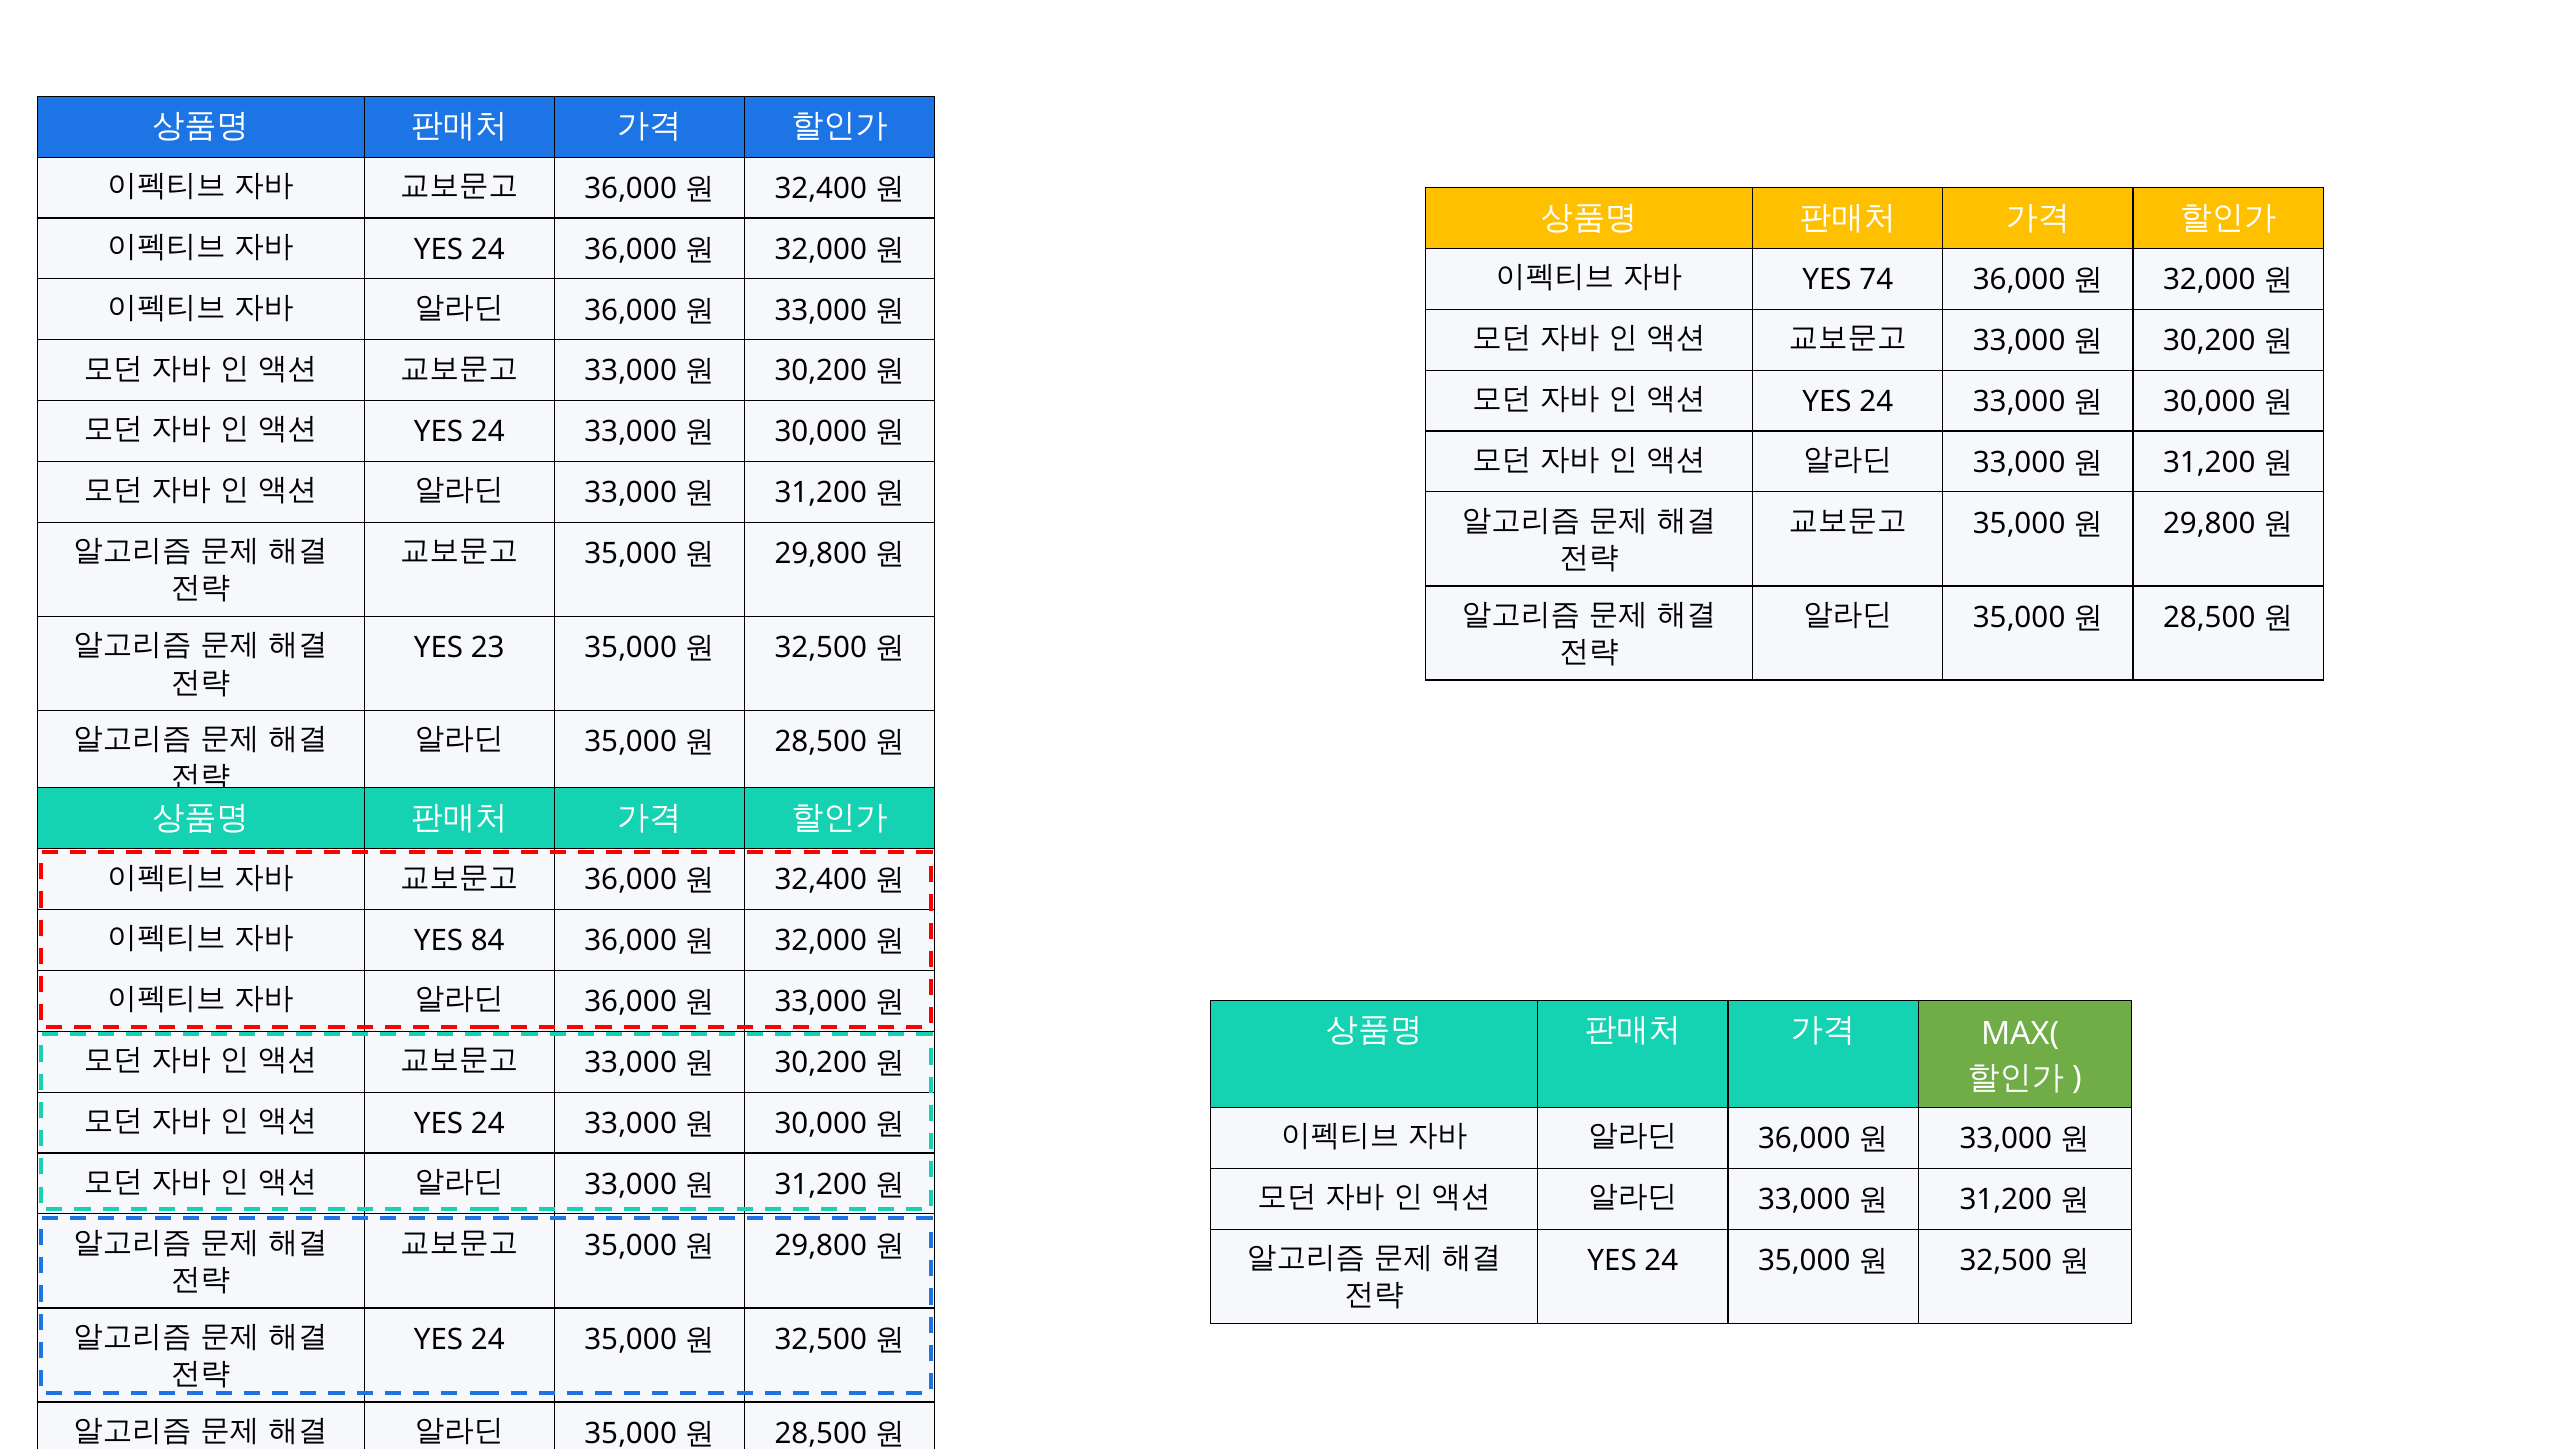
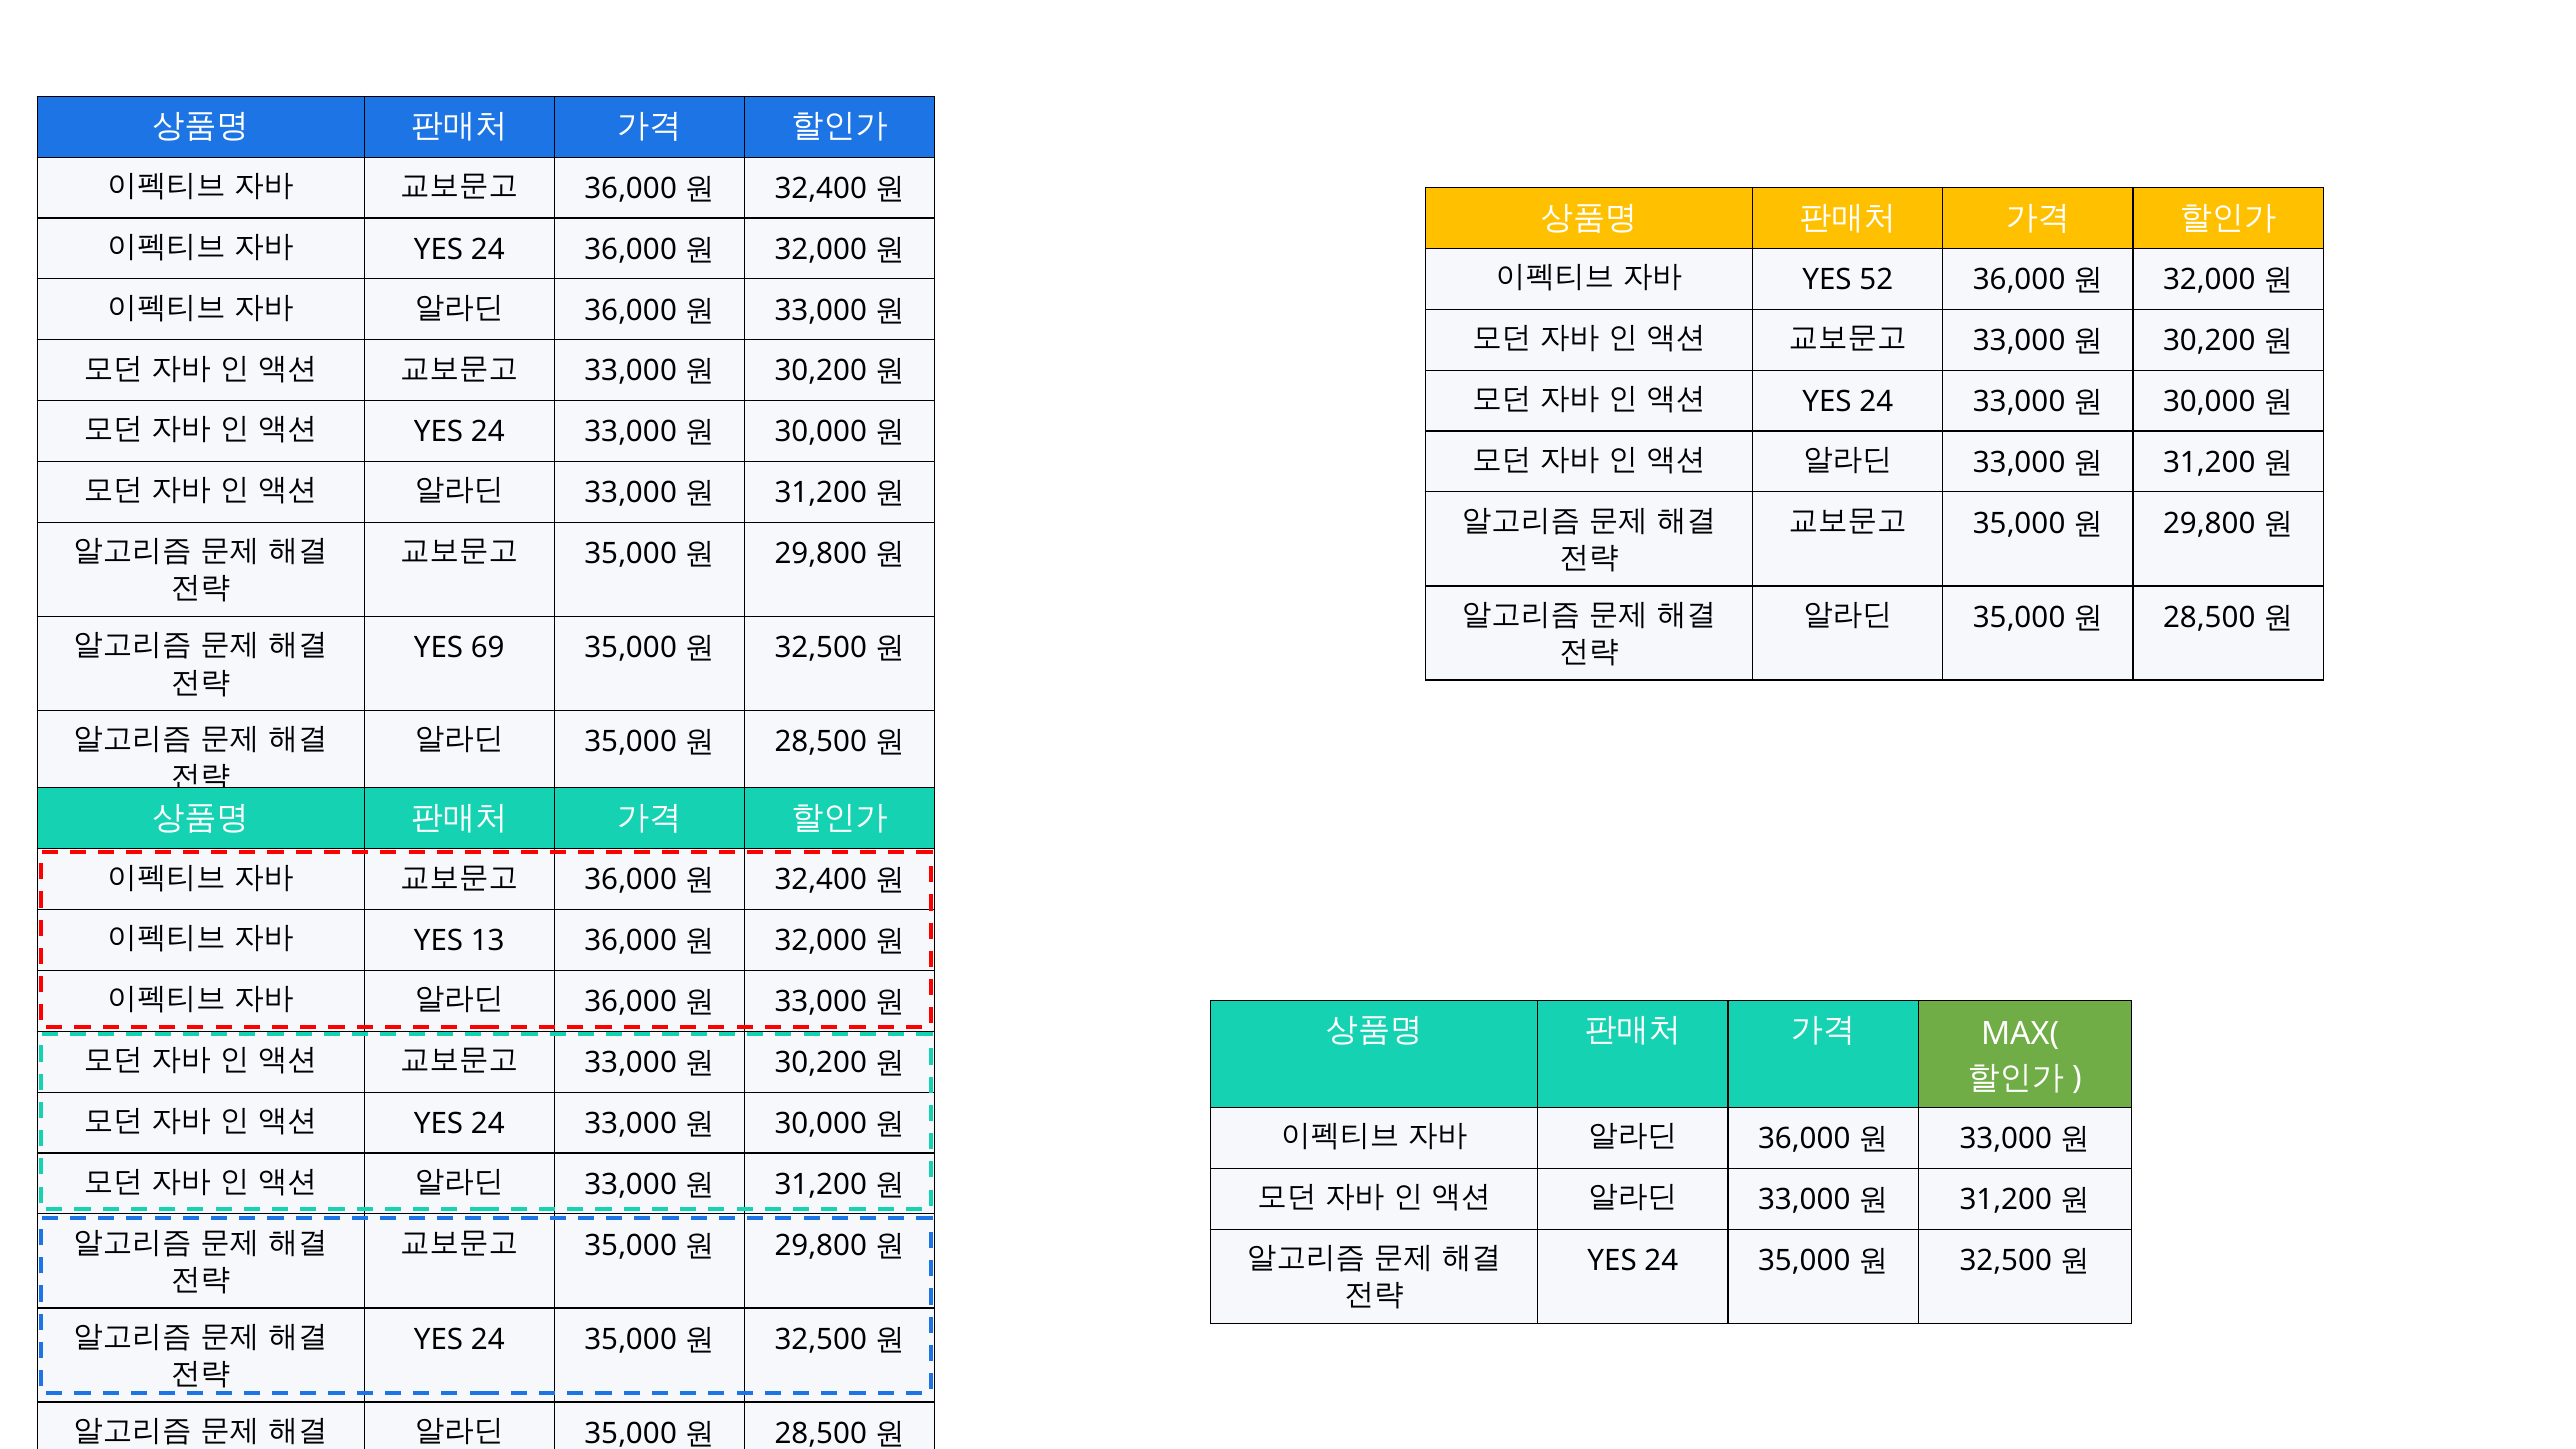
74: 74 -> 52 (1876, 280)
23: 23 -> 69 (488, 648)
84: 84 -> 13 (488, 941)
